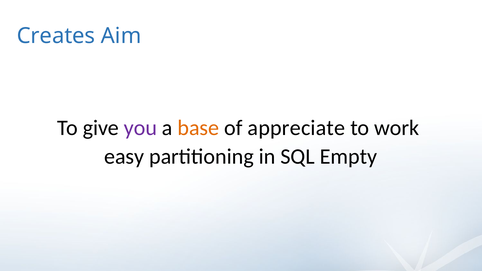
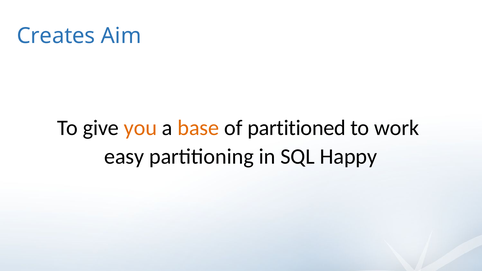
you colour: purple -> orange (140, 128)
appreciate: appreciate -> partitioned (297, 128)
Empty: Empty -> Happy (348, 157)
